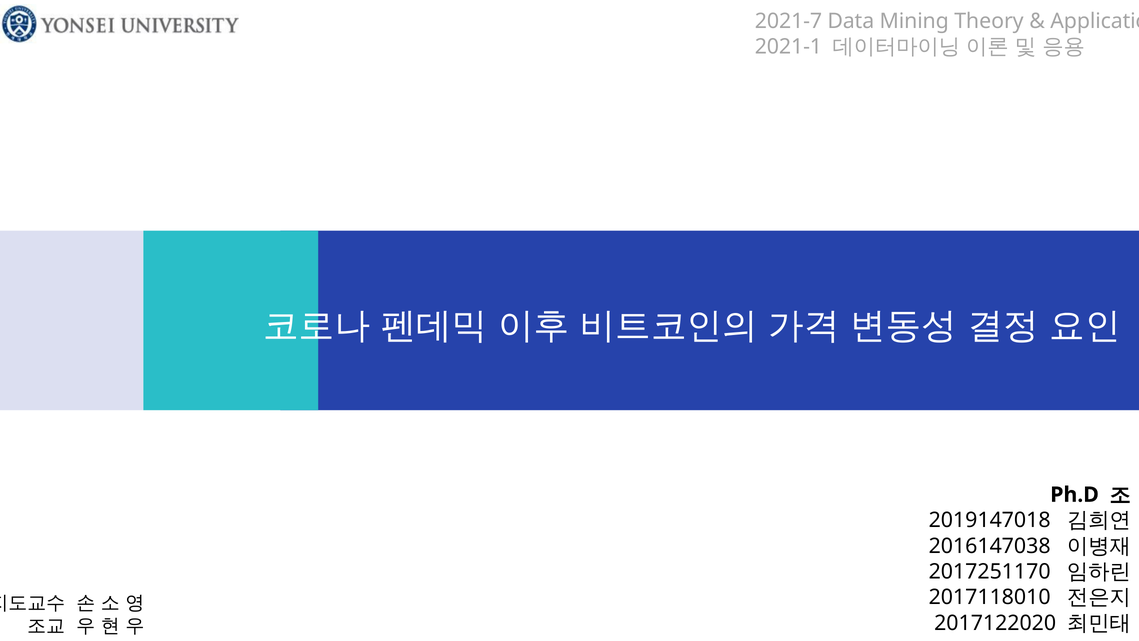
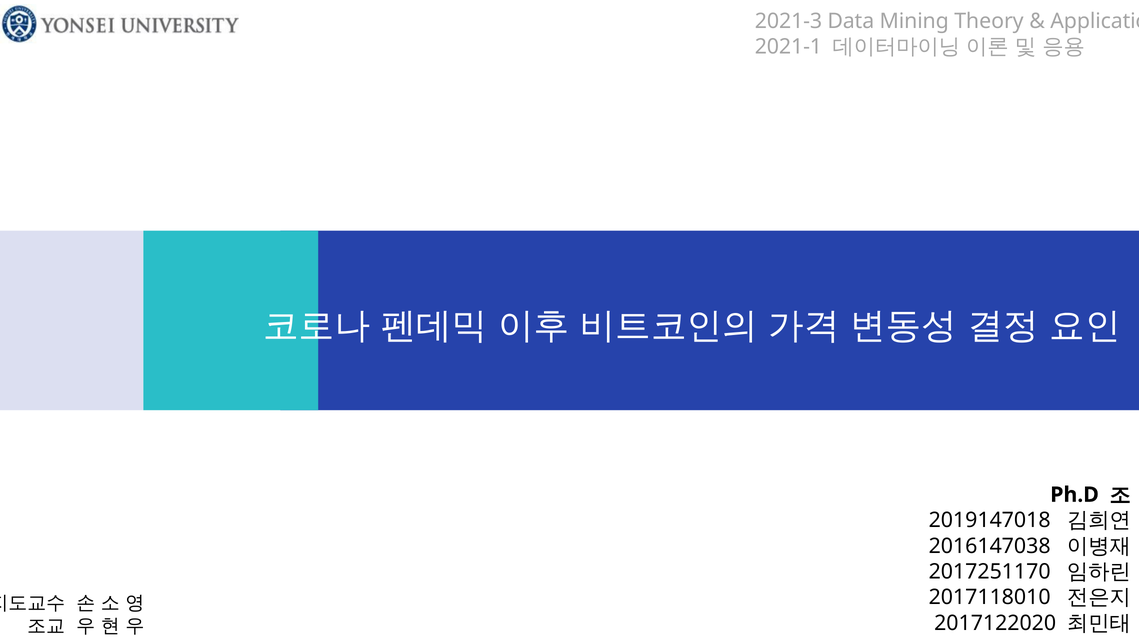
2021-7: 2021-7 -> 2021-3 (789, 21)
